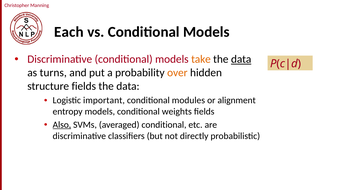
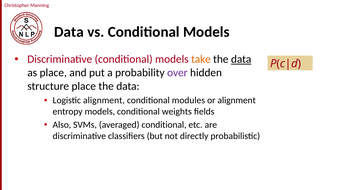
Each: Each -> Data (69, 32)
as turns: turns -> place (53, 73)
over colour: orange -> purple (177, 73)
structure fields: fields -> place (84, 86)
Logistic important: important -> alignment (104, 100)
Also underline: present -> none (62, 125)
